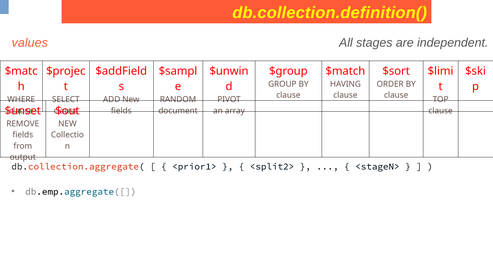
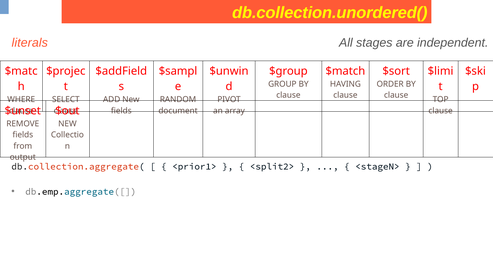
db.collection.definition(: db.collection.definition( -> db.collection.unordered( (330, 13)
values: values -> literals (30, 43)
